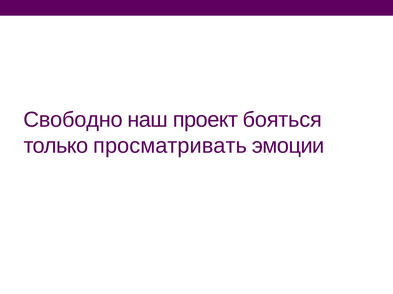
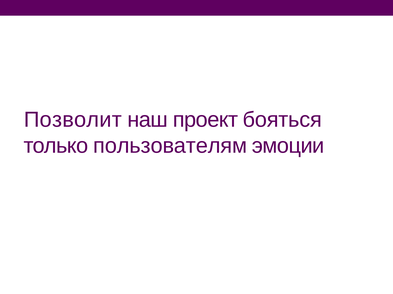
Свободно: Свободно -> Позволит (73, 120)
просматривать: просматривать -> пользователям (170, 146)
